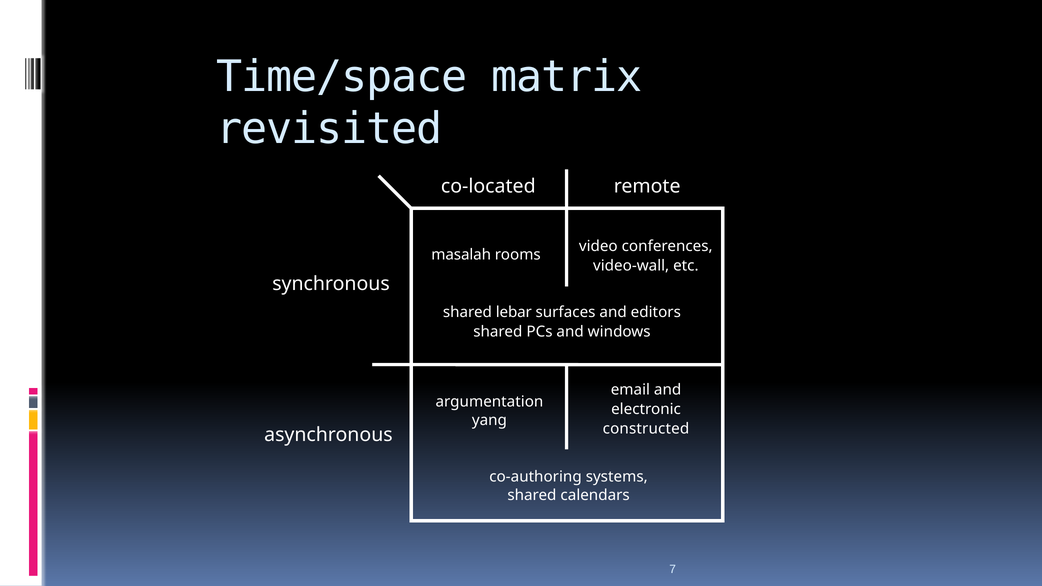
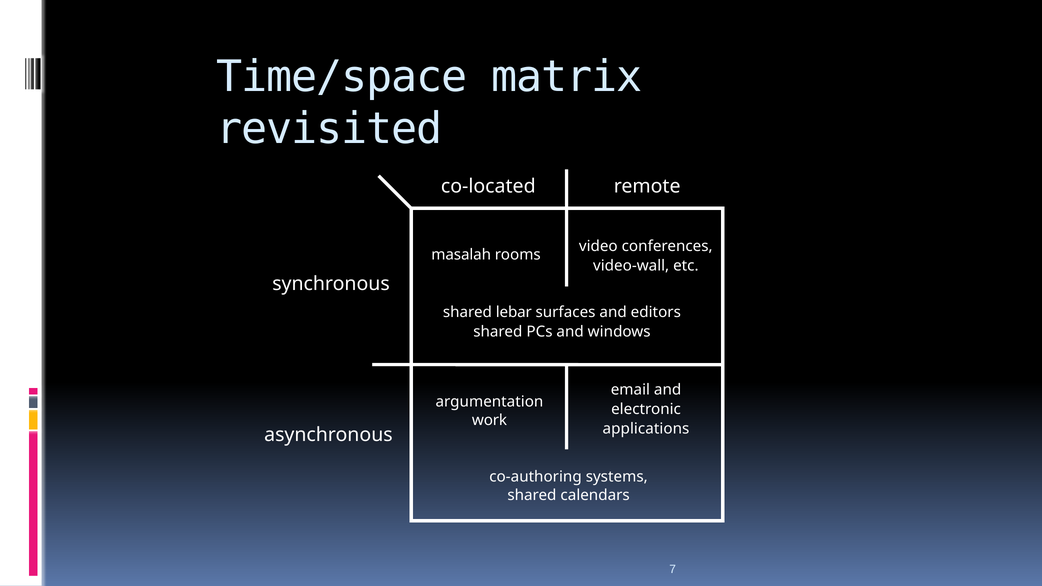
yang: yang -> work (490, 420)
constructed: constructed -> applications (646, 429)
